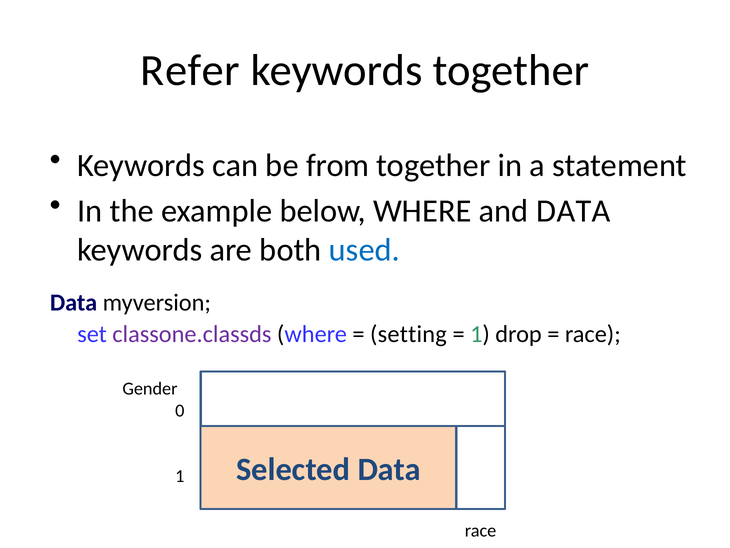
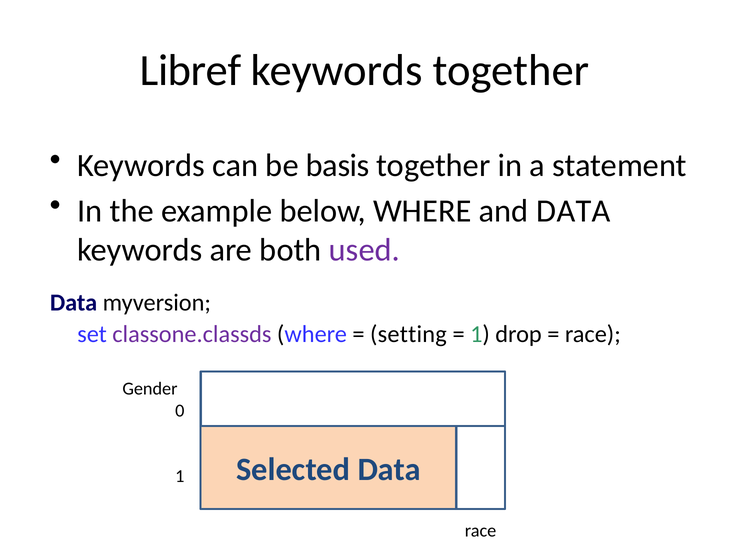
Refer: Refer -> Libref (191, 71)
from: from -> basis (338, 165)
used colour: blue -> purple (364, 250)
